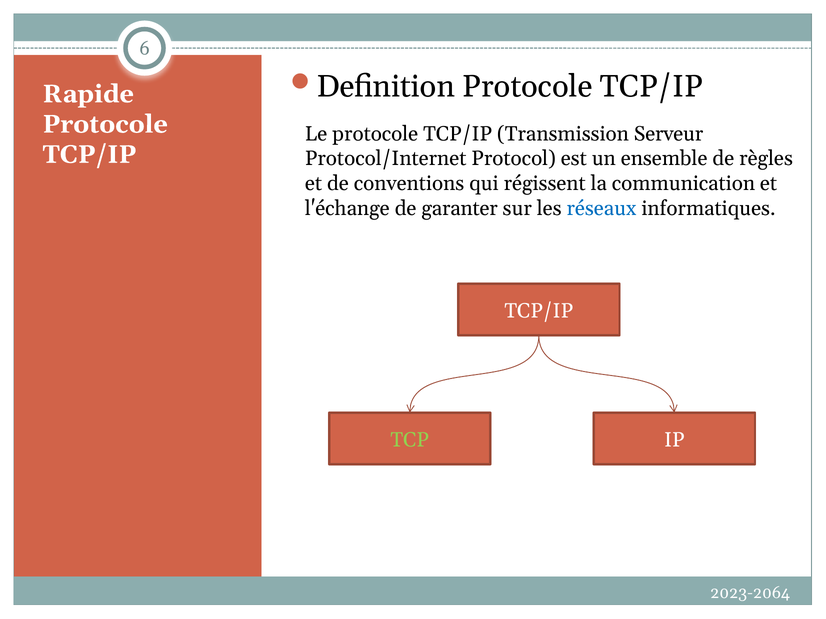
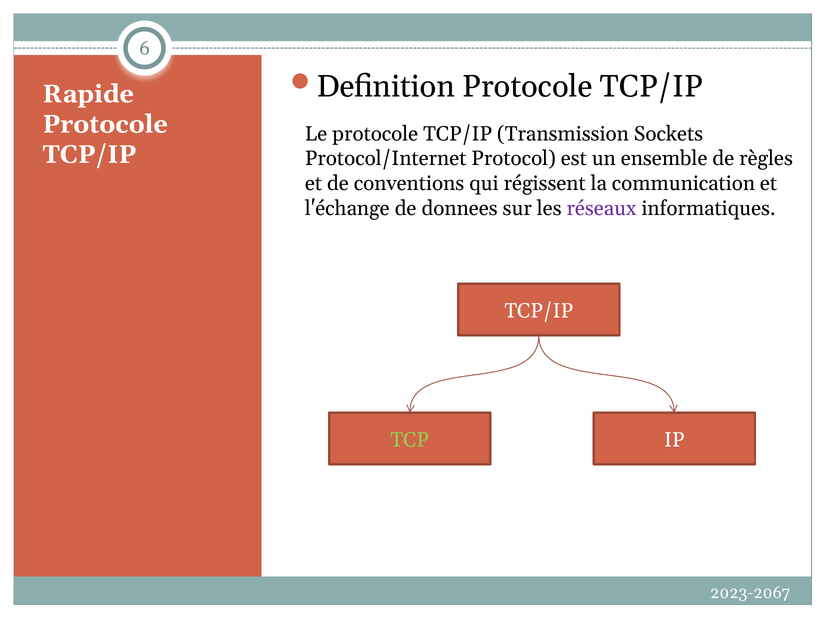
Serveur: Serveur -> Sockets (668, 134)
garanter: garanter -> donnees (460, 208)
réseaux colour: blue -> purple (602, 208)
2023-2064: 2023-2064 -> 2023-2067 (750, 593)
